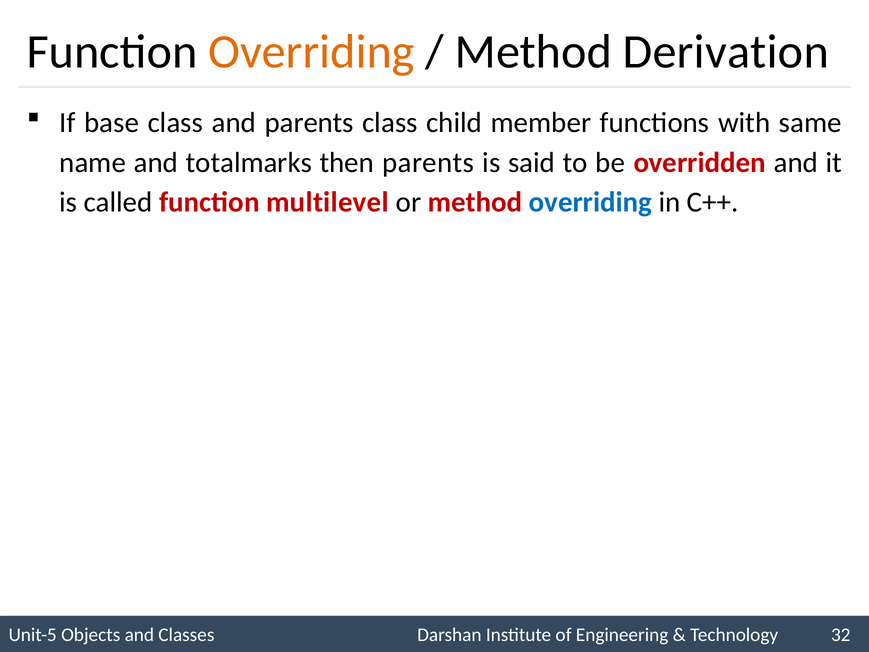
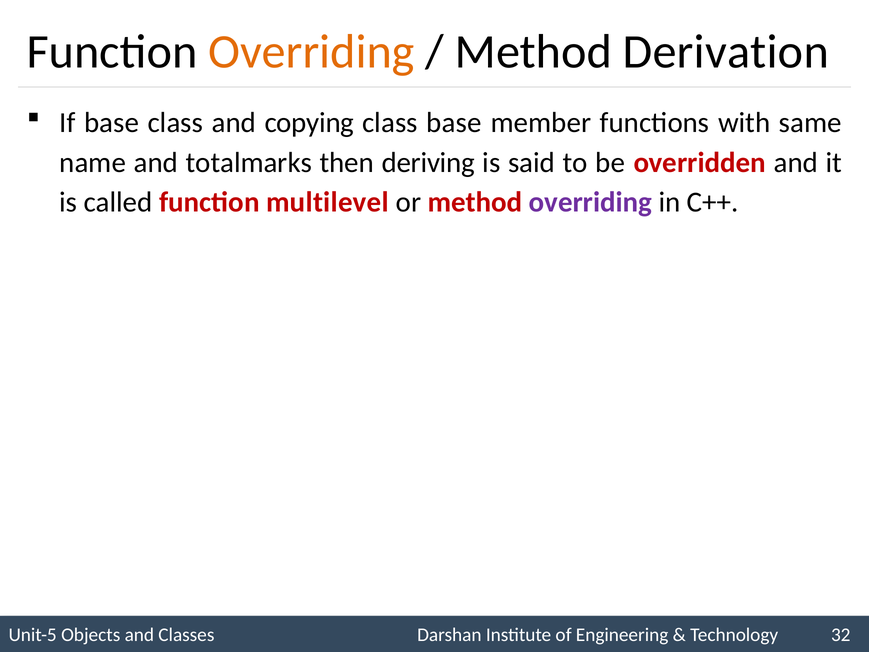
and parents: parents -> copying (309, 123)
class child: child -> base (454, 123)
then parents: parents -> deriving (428, 162)
overriding colour: blue -> purple (590, 202)
